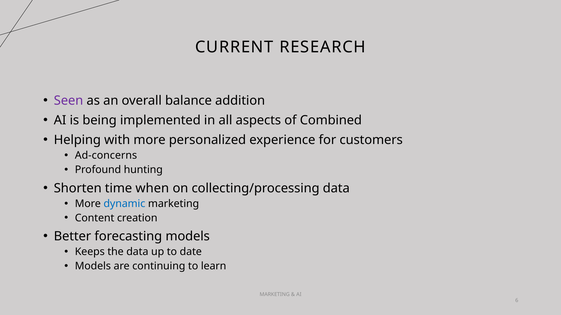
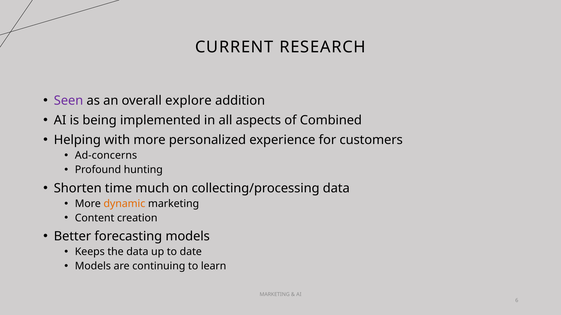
balance: balance -> explore (188, 101)
when: when -> much (152, 188)
dynamic colour: blue -> orange (124, 204)
